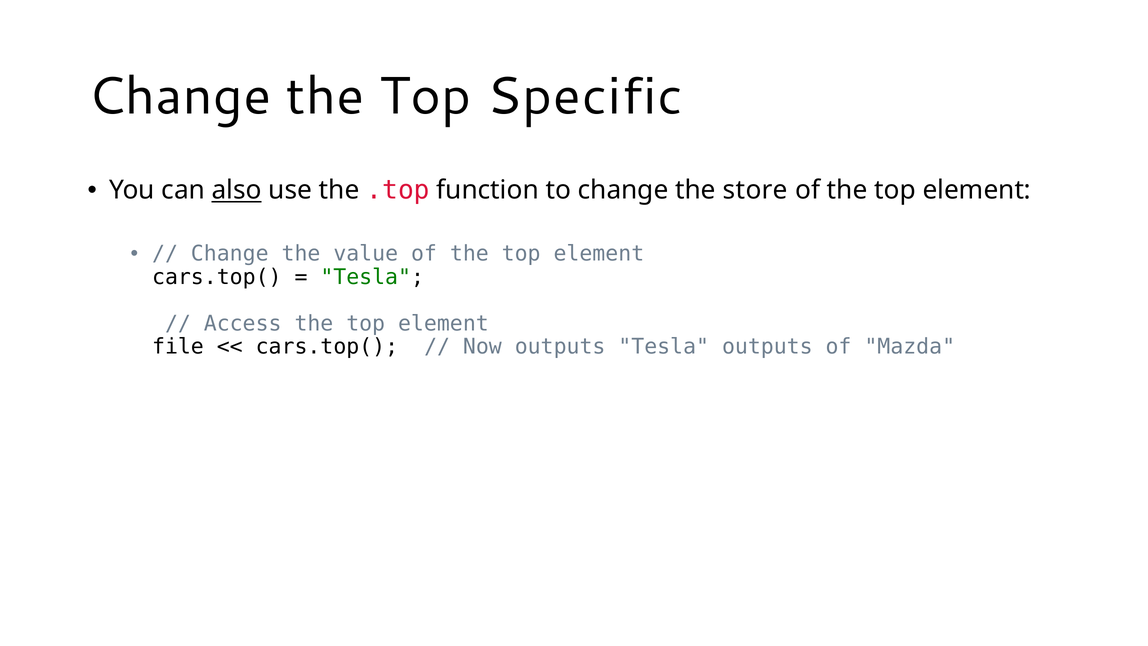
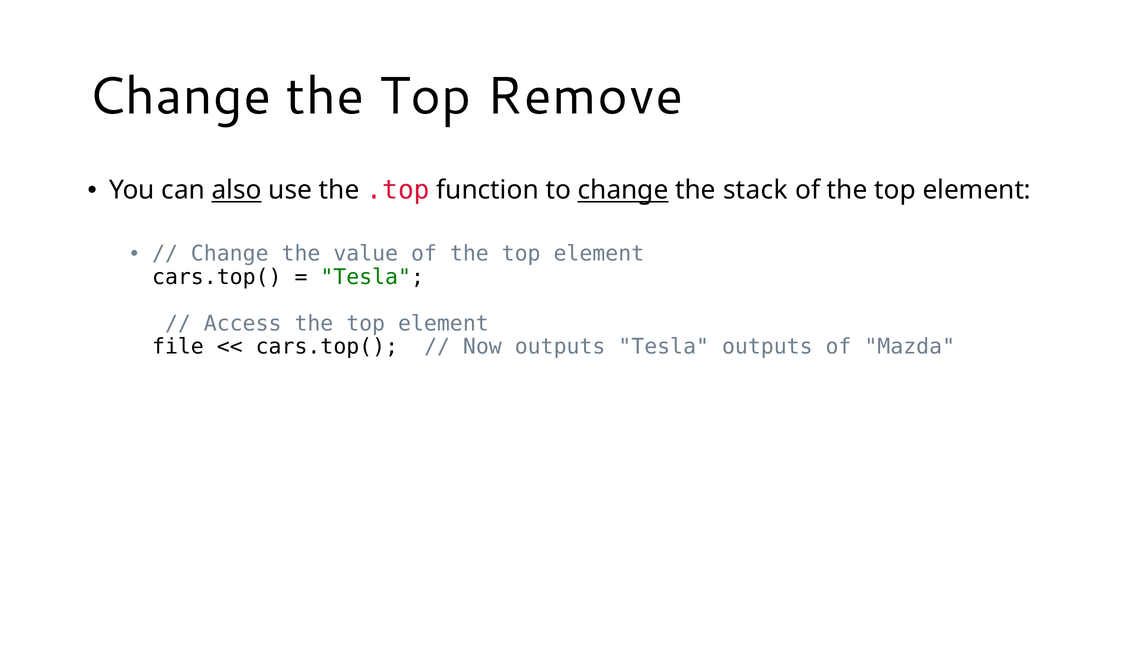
Specific: Specific -> Remove (585, 96)
change underline: none -> present (623, 190)
store: store -> stack (755, 190)
